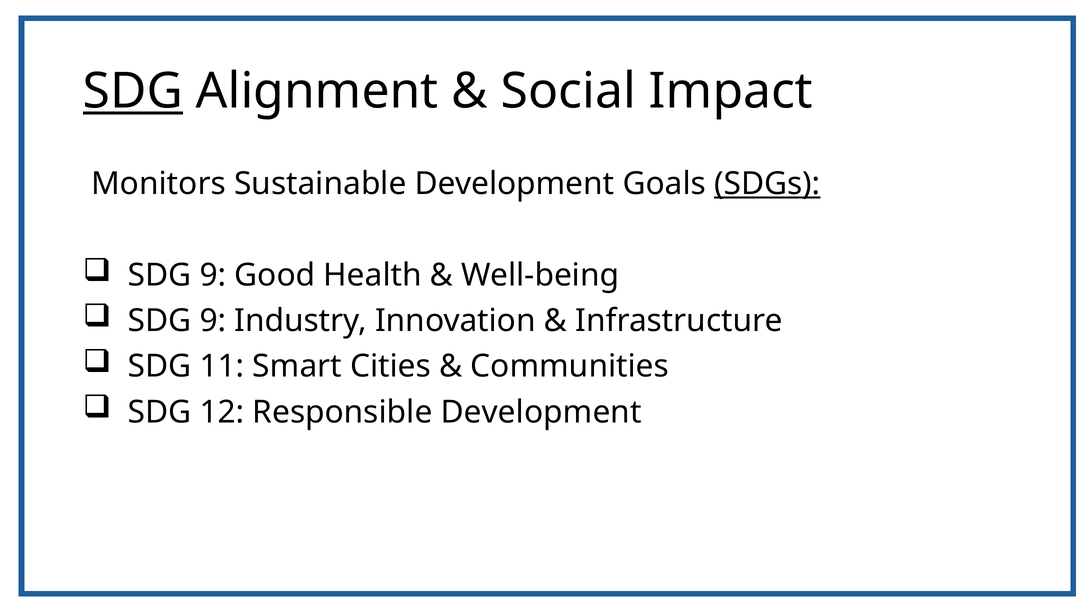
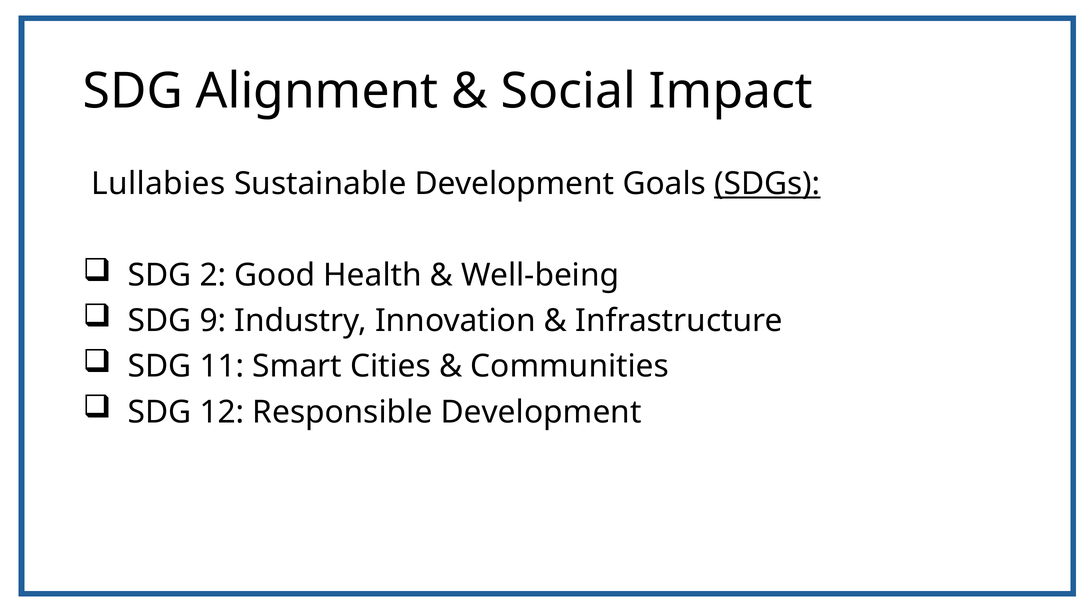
SDG underline: present -> none (133, 91)
Monitors: Monitors -> Lullabies (158, 184)
9: 9 -> 2 (213, 275)
